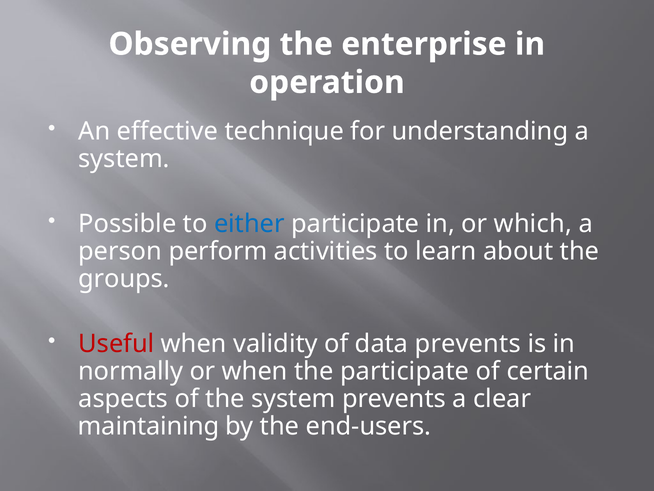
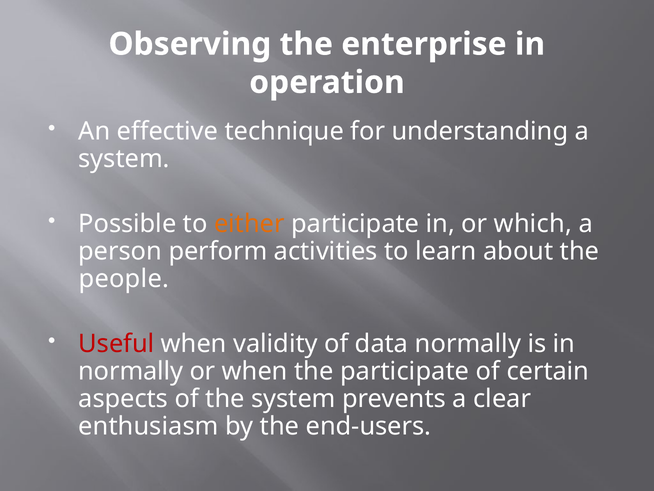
either colour: blue -> orange (249, 224)
groups: groups -> people (124, 278)
data prevents: prevents -> normally (468, 344)
maintaining: maintaining -> enthusiasm (149, 426)
